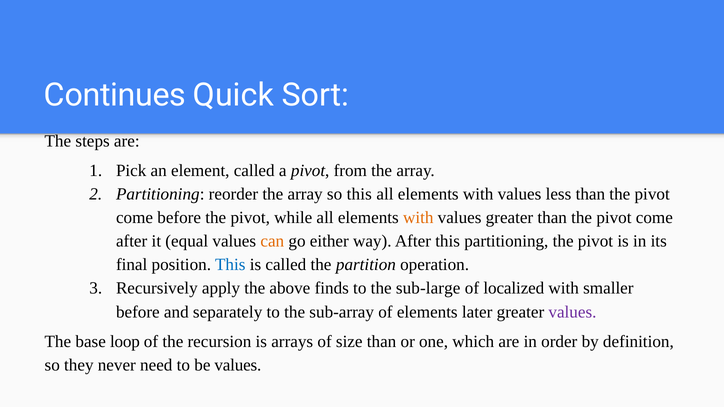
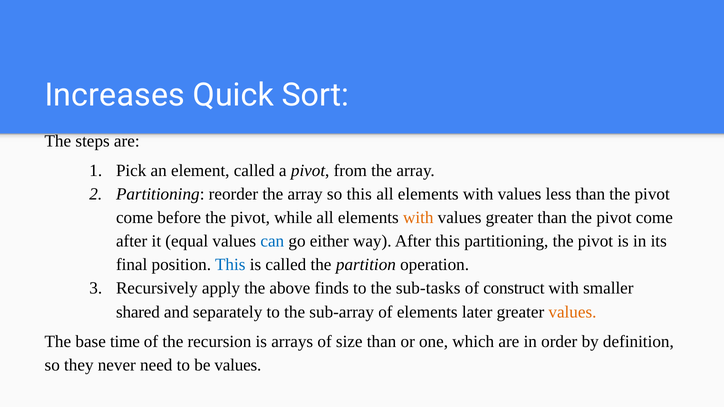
Continues: Continues -> Increases (115, 95)
can colour: orange -> blue (272, 241)
sub-large: sub-large -> sub-tasks (428, 289)
localized: localized -> construct (514, 289)
before: before -> shared (138, 312)
values colour: purple -> orange (572, 312)
loop: loop -> time (125, 342)
